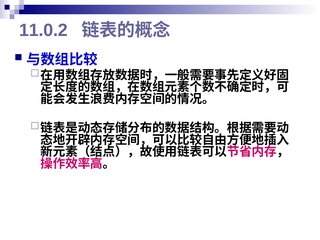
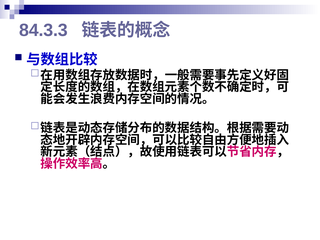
11.0.2: 11.0.2 -> 84.3.3 (43, 30)
